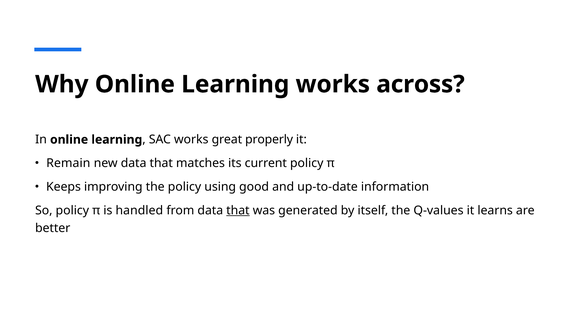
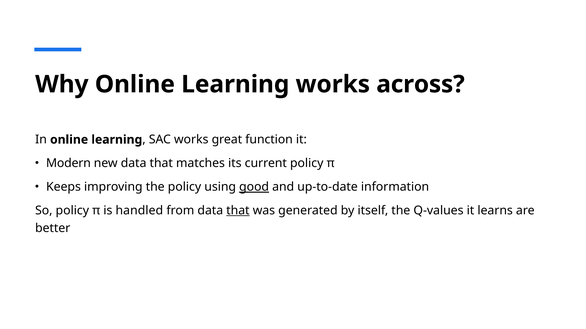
properly: properly -> function (269, 140)
Remain: Remain -> Modern (68, 164)
good underline: none -> present (254, 187)
